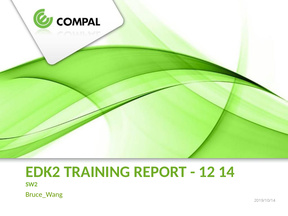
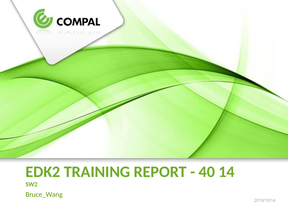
12: 12 -> 40 (207, 172)
